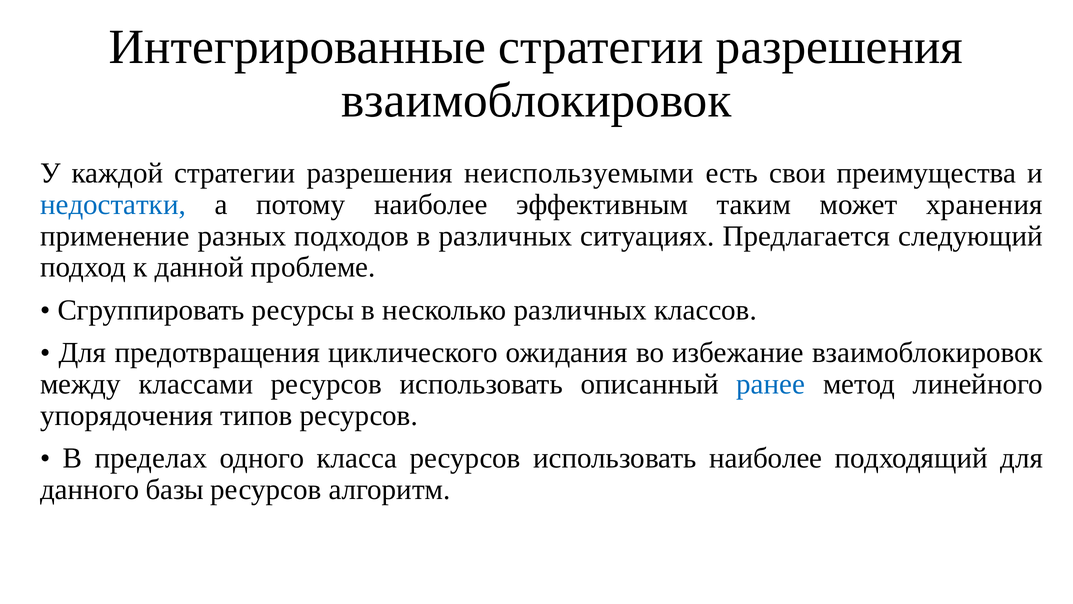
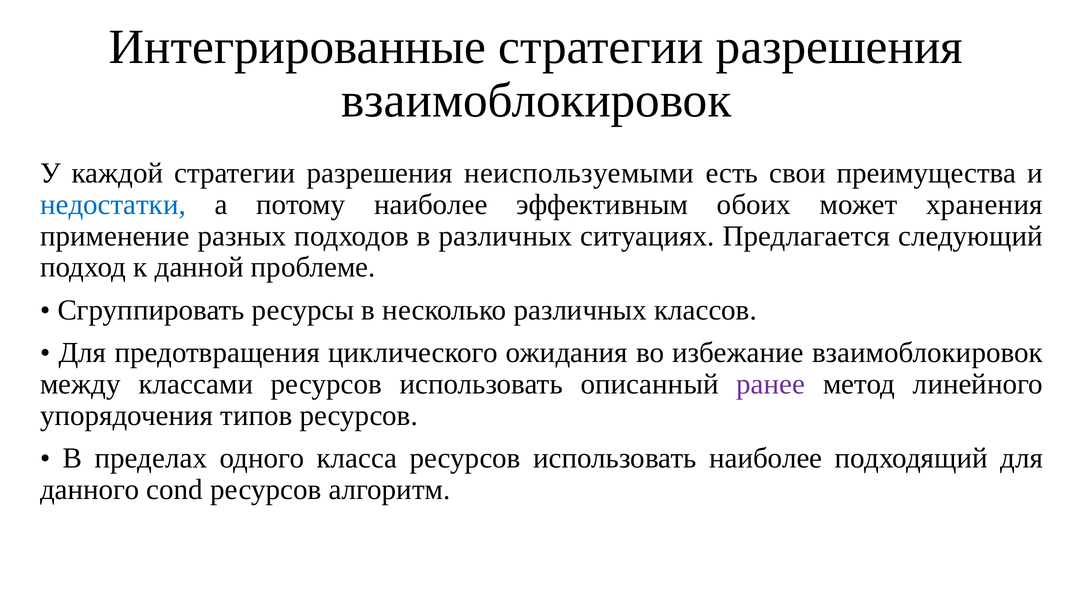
таким: таким -> обоих (754, 204)
ранее colour: blue -> purple (771, 384)
базы: базы -> cond (175, 490)
